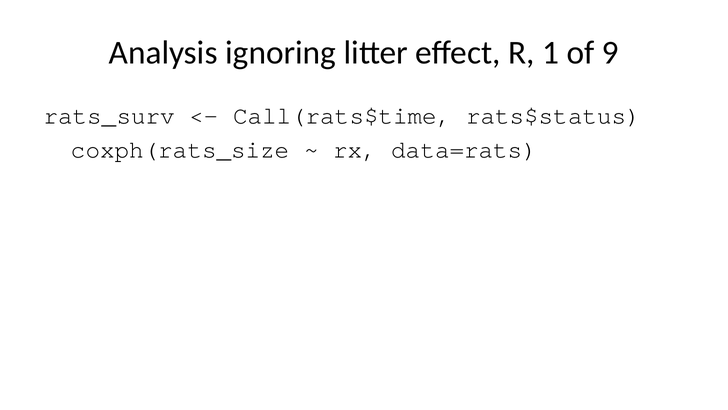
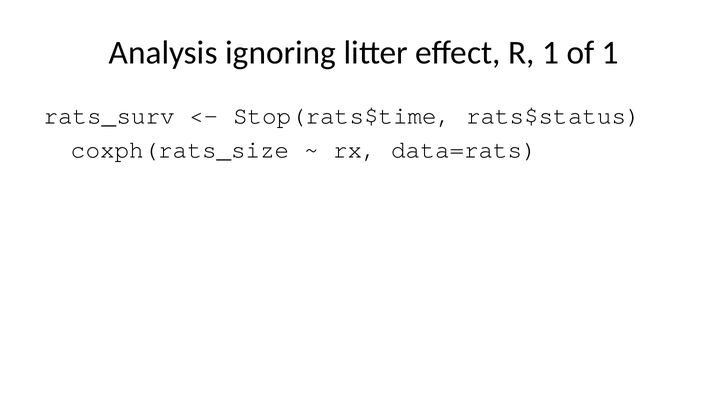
of 9: 9 -> 1 (610, 53)
Call(rats$time: Call(rats$time -> Stop(rats$time (342, 115)
